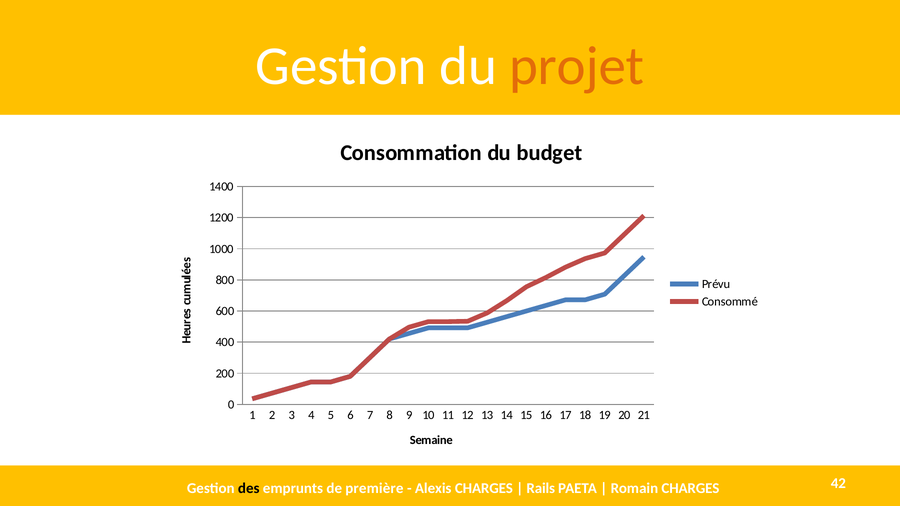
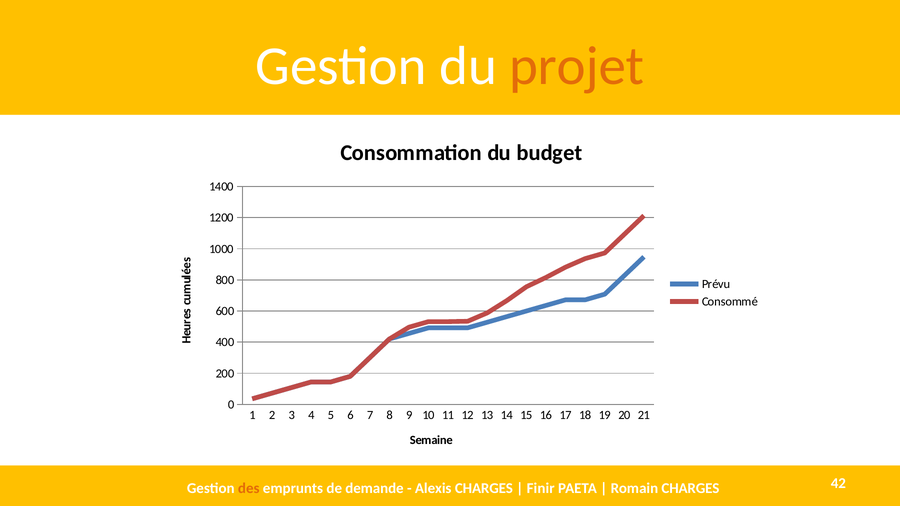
des colour: black -> orange (249, 489)
première: première -> demande (374, 489)
Rails: Rails -> Finir (541, 489)
